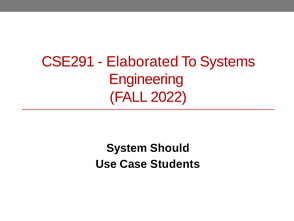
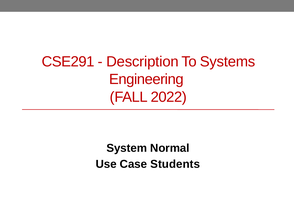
Elaborated: Elaborated -> Description (142, 62)
Should: Should -> Normal (170, 148)
